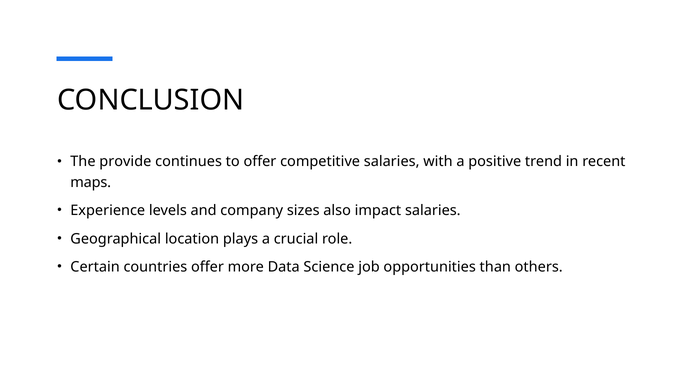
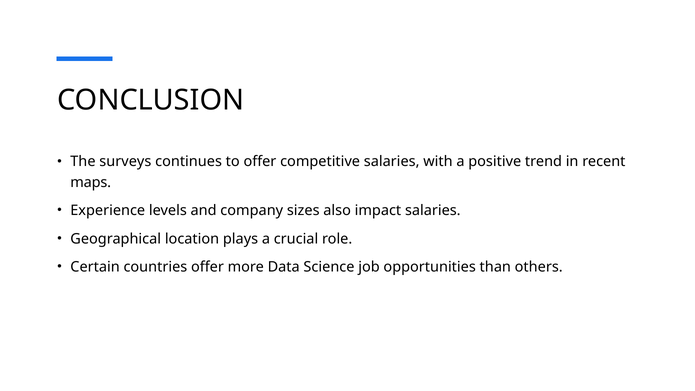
provide: provide -> surveys (125, 162)
